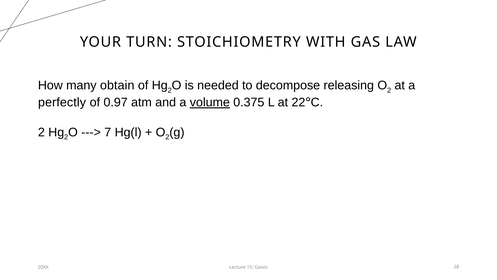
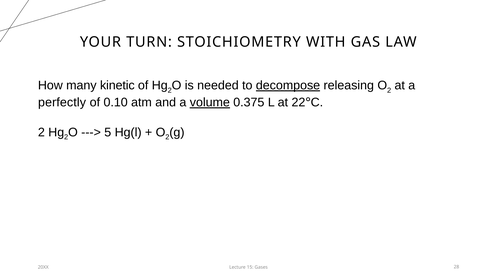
obtain: obtain -> kinetic (117, 85)
decompose underline: none -> present (288, 85)
0.97: 0.97 -> 0.10 (116, 102)
7: 7 -> 5 (108, 132)
